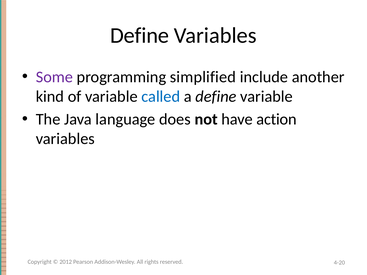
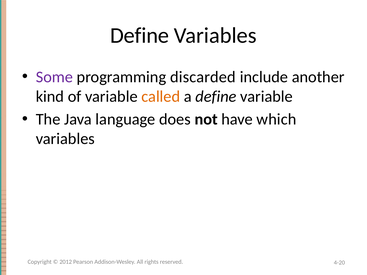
simplified: simplified -> discarded (203, 77)
called colour: blue -> orange (161, 97)
action: action -> which (276, 119)
